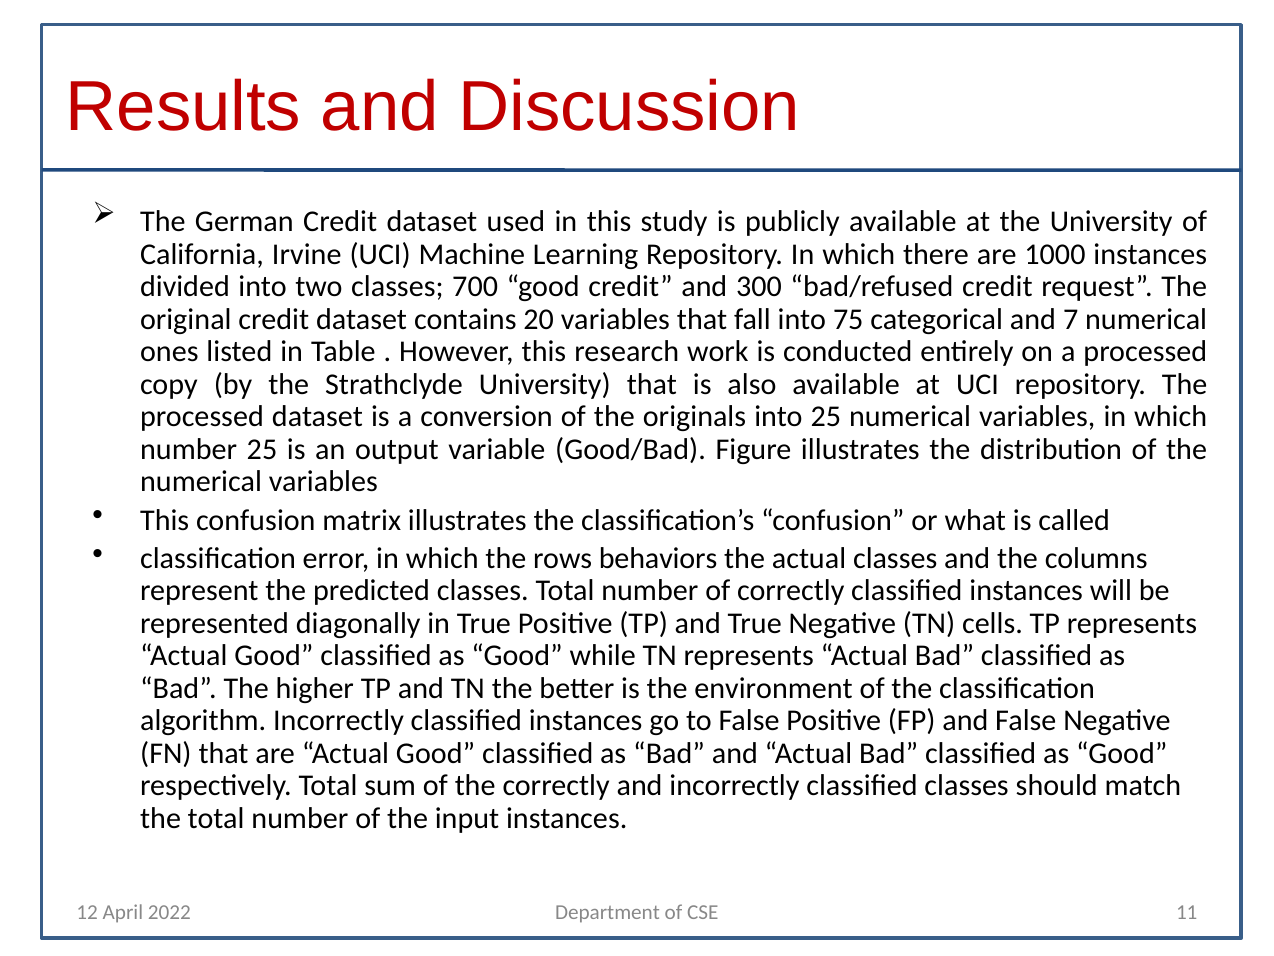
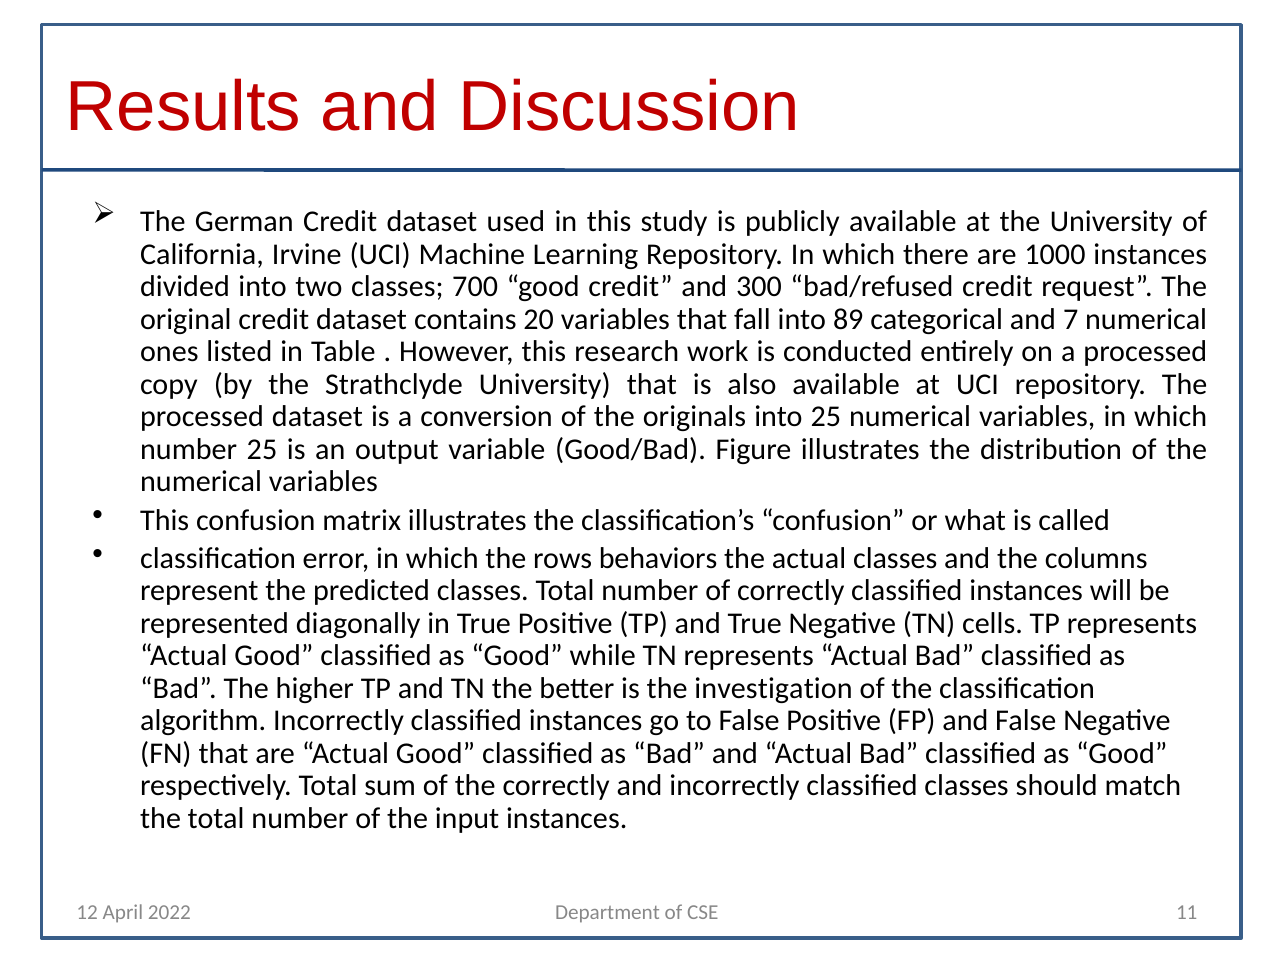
75: 75 -> 89 (848, 319)
environment: environment -> investigation (774, 688)
